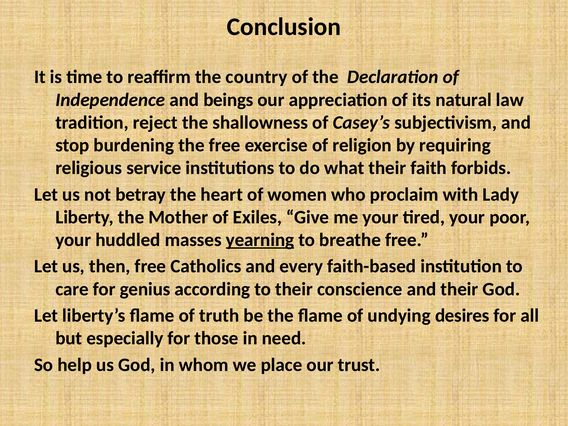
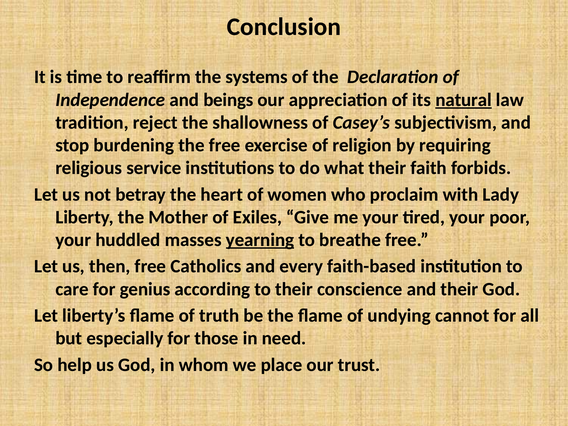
country: country -> systems (257, 77)
natural underline: none -> present (464, 100)
desires: desires -> cannot (462, 316)
